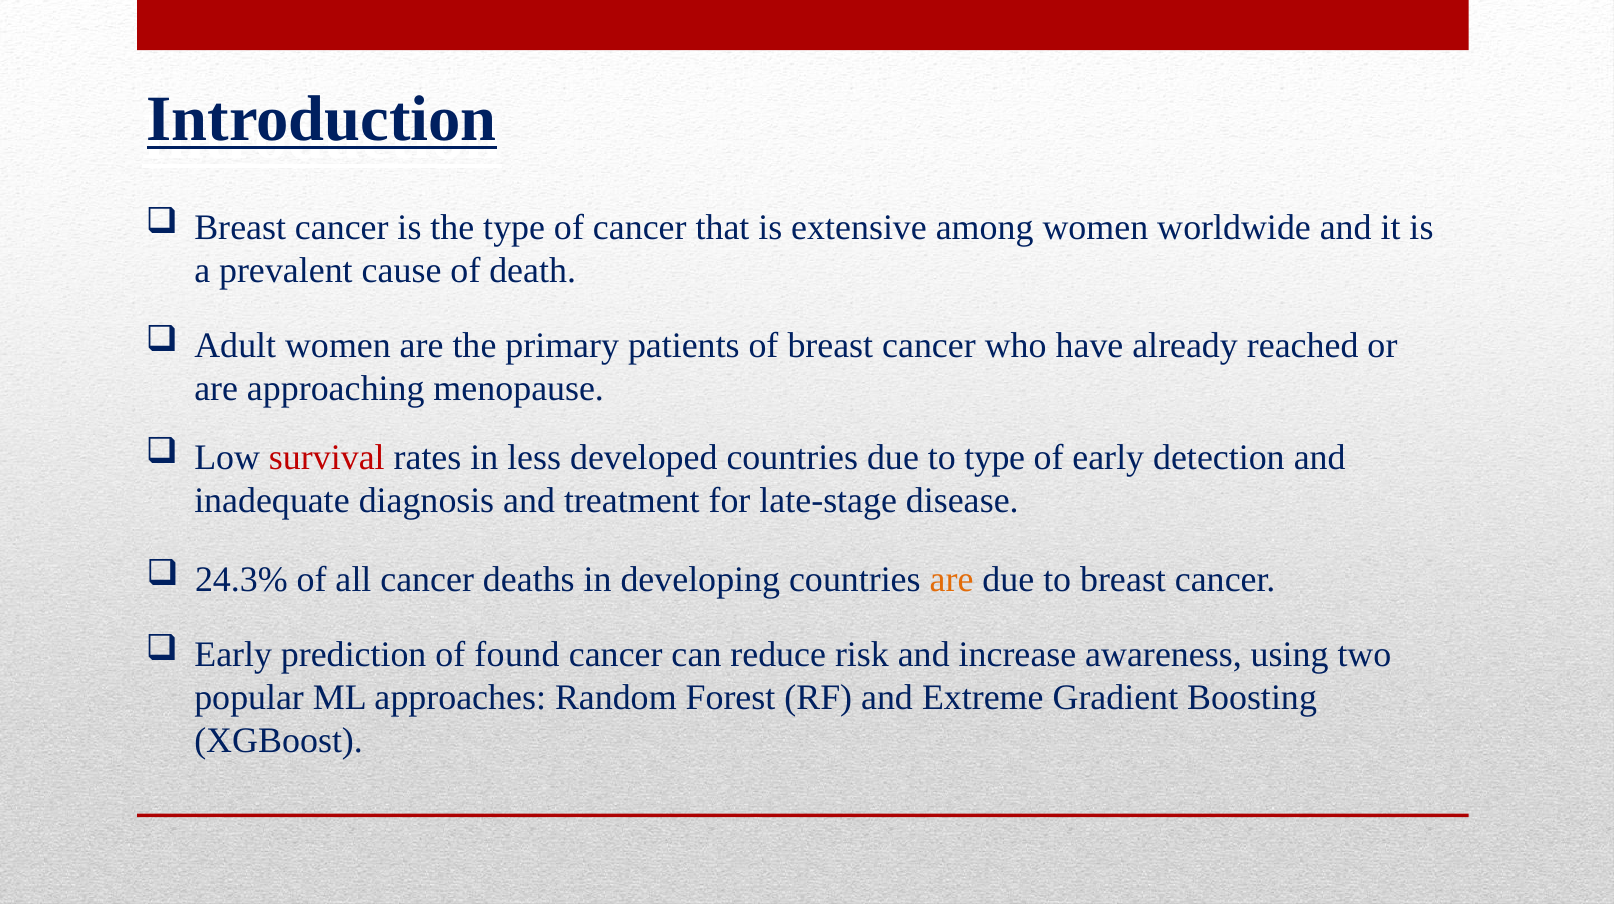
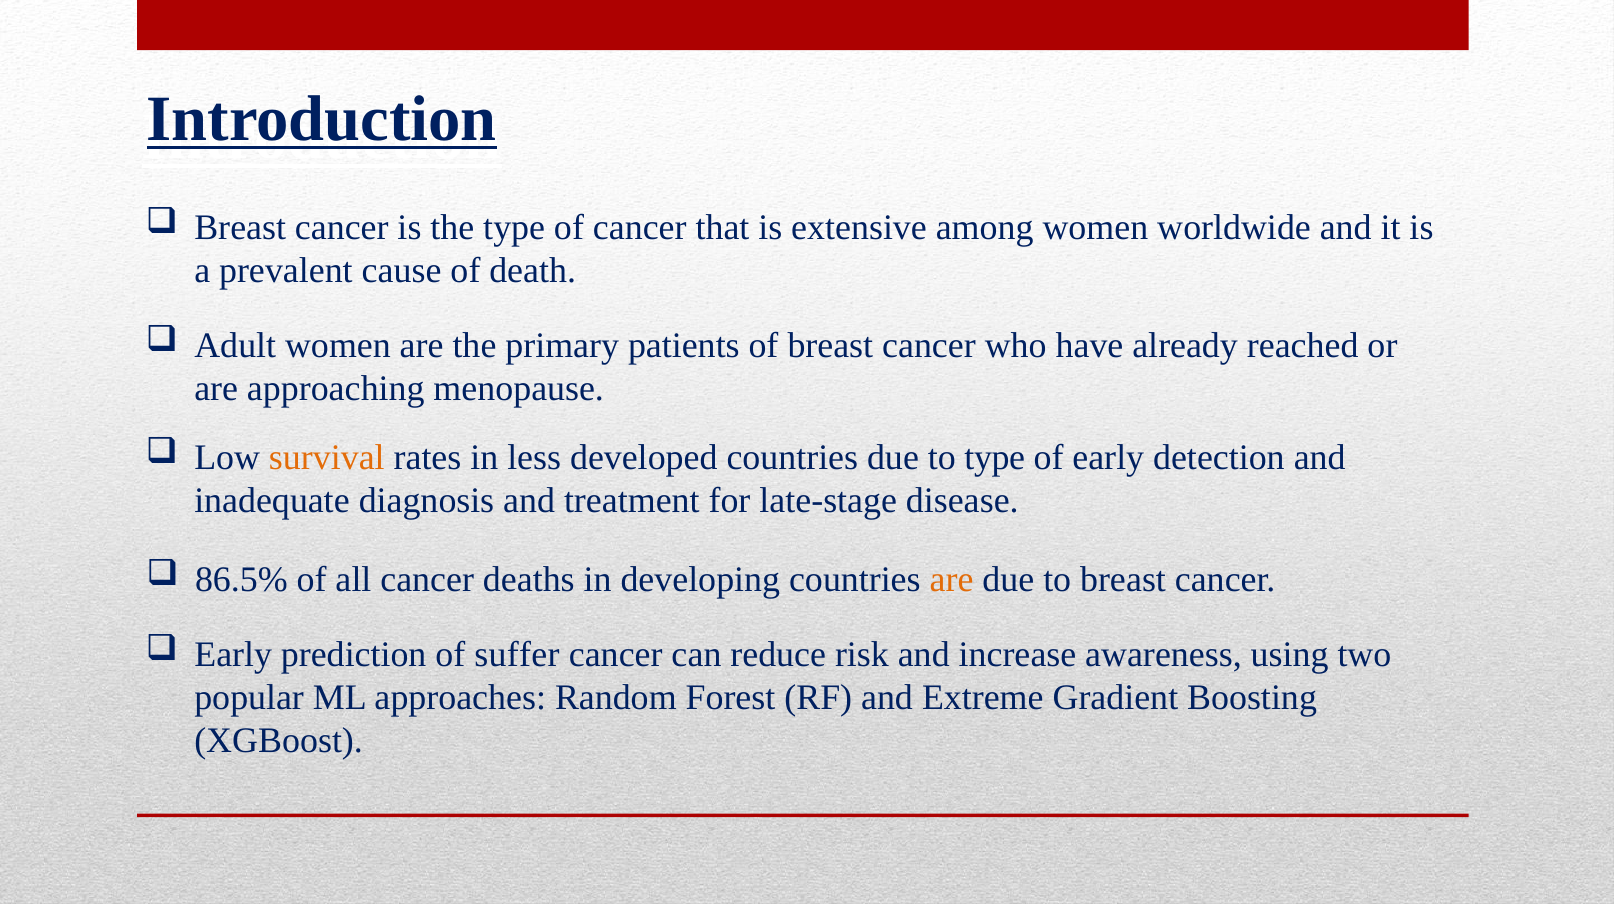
survival colour: red -> orange (327, 457)
24.3%: 24.3% -> 86.5% (241, 579)
found: found -> suffer (517, 654)
